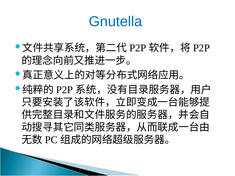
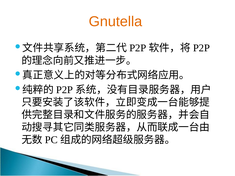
Gnutella colour: blue -> orange (116, 22)
